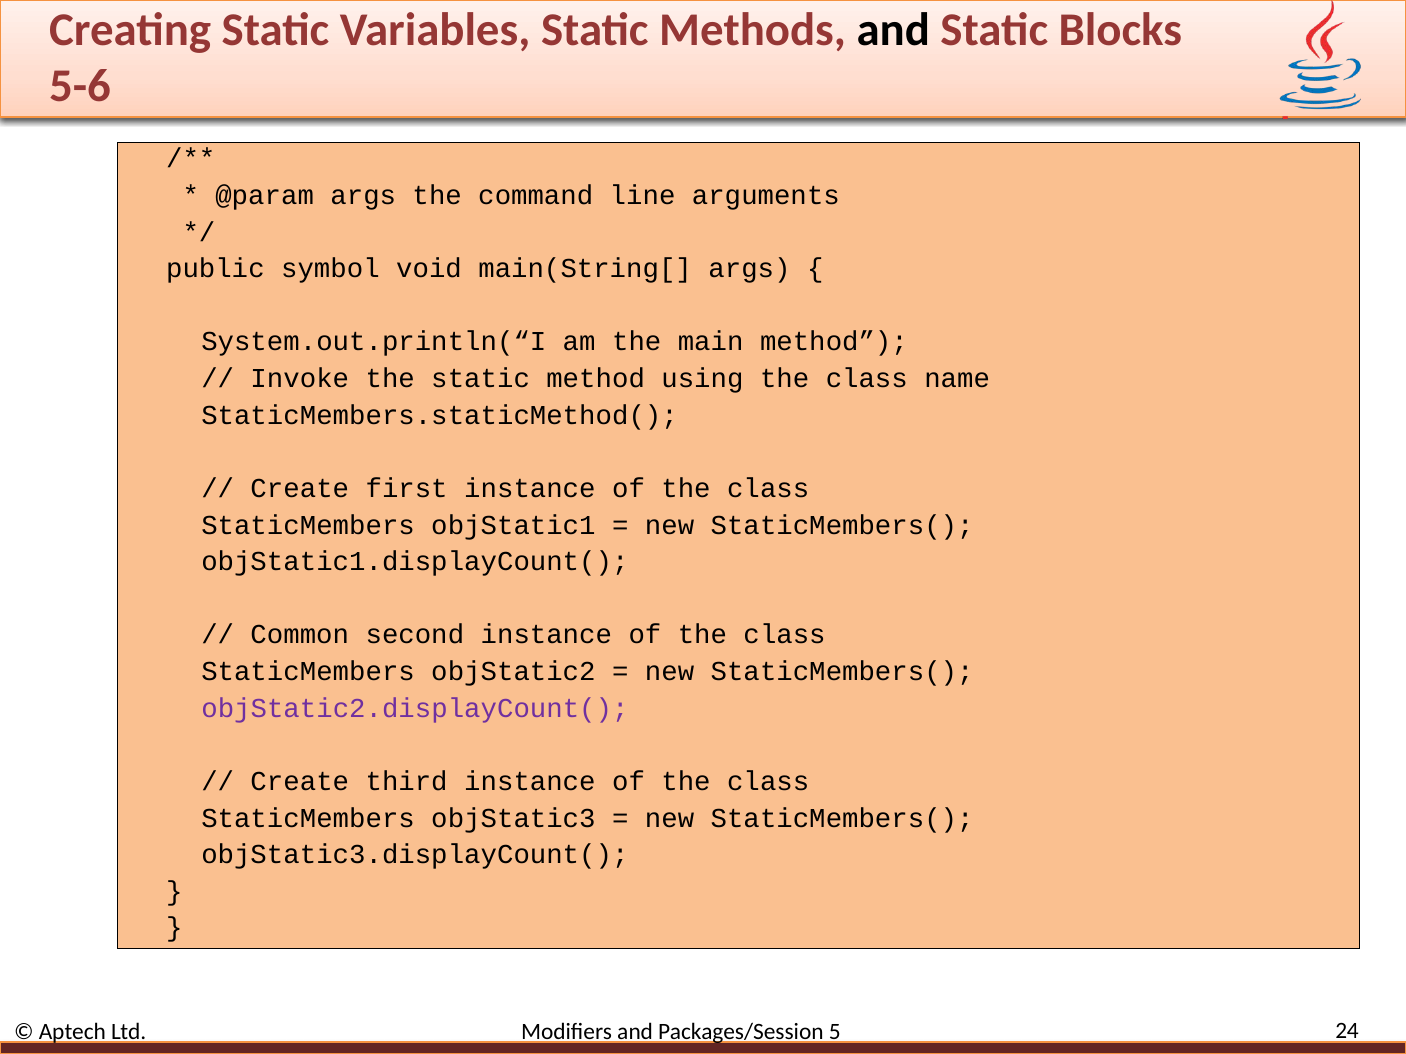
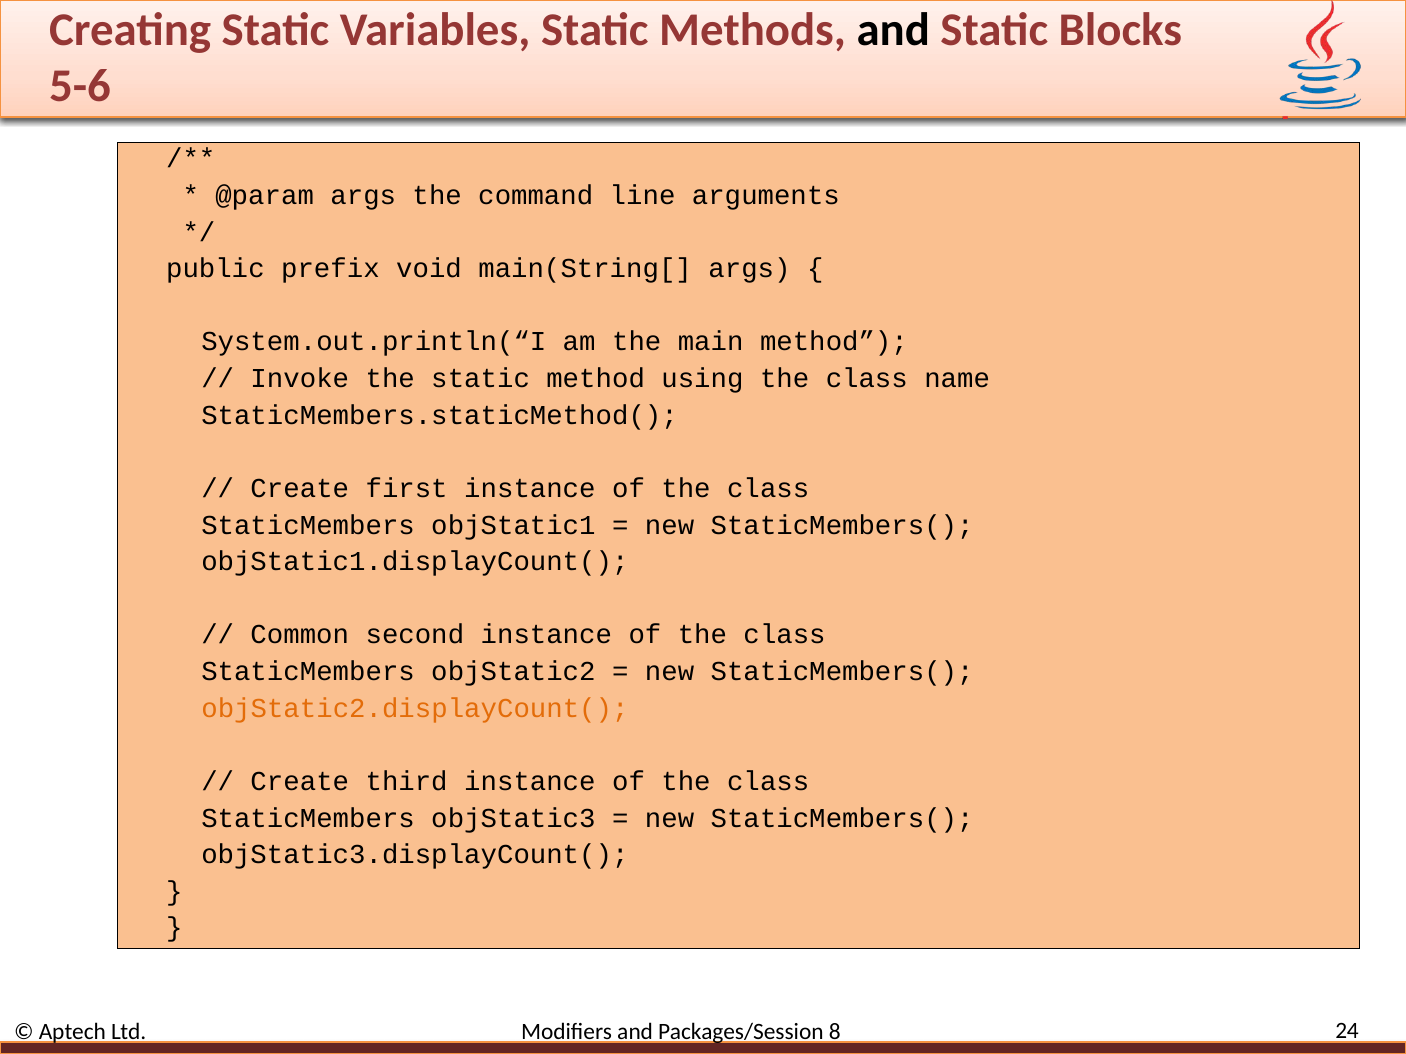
symbol: symbol -> prefix (330, 269)
objStatic2.displayCount( colour: purple -> orange (415, 708)
5: 5 -> 8 (835, 1033)
